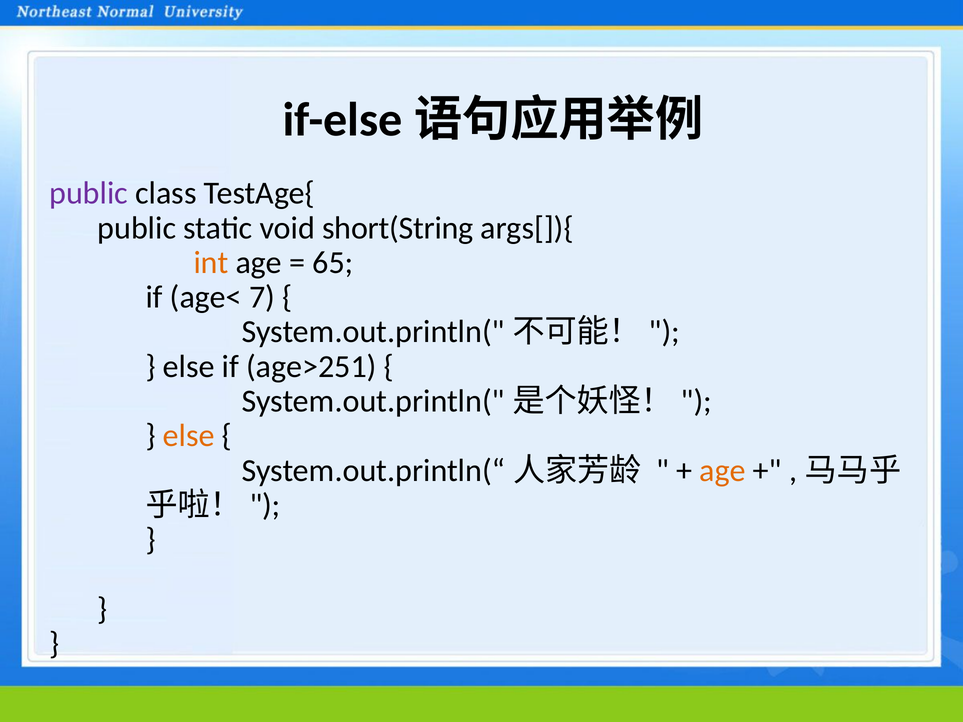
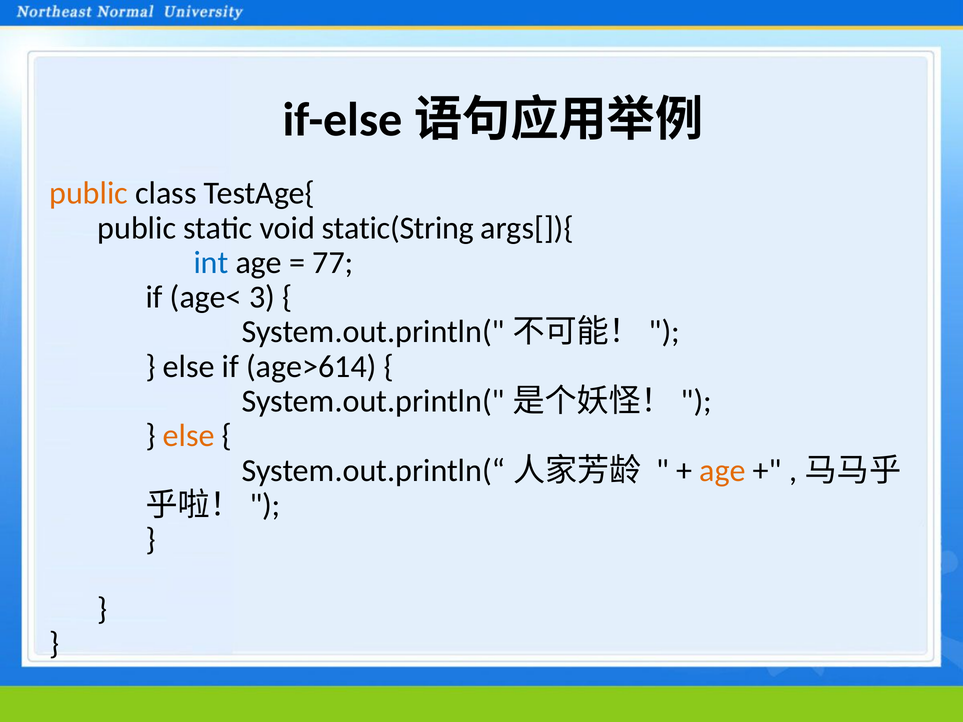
public colour: purple -> orange (89, 193)
short(String: short(String -> static(String (398, 228)
int colour: orange -> blue (211, 263)
65: 65 -> 77 (333, 263)
7: 7 -> 3 (262, 297)
age>251: age>251 -> age>614 (311, 367)
